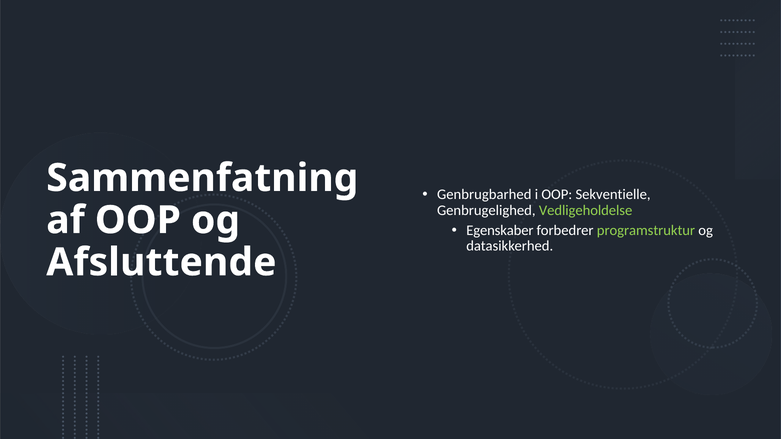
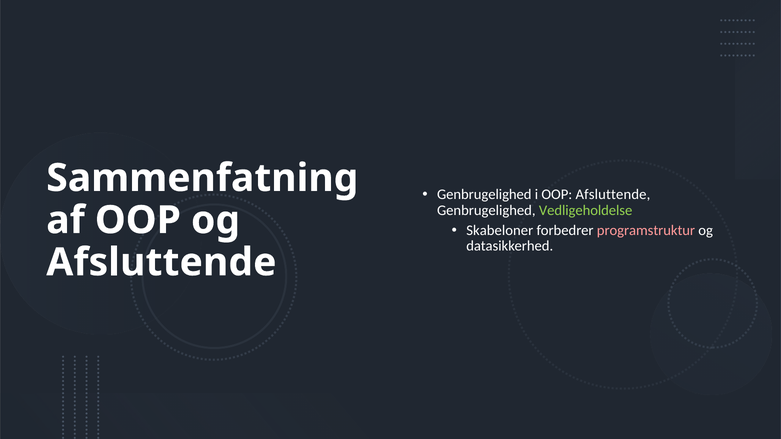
Genbrugbarhed: Genbrugbarhed -> Genbrugelighed (484, 195)
OOP Sekventielle: Sekventielle -> Afsluttende (613, 195)
Egenskaber: Egenskaber -> Skabeloner (500, 230)
programstruktur colour: light green -> pink (646, 230)
